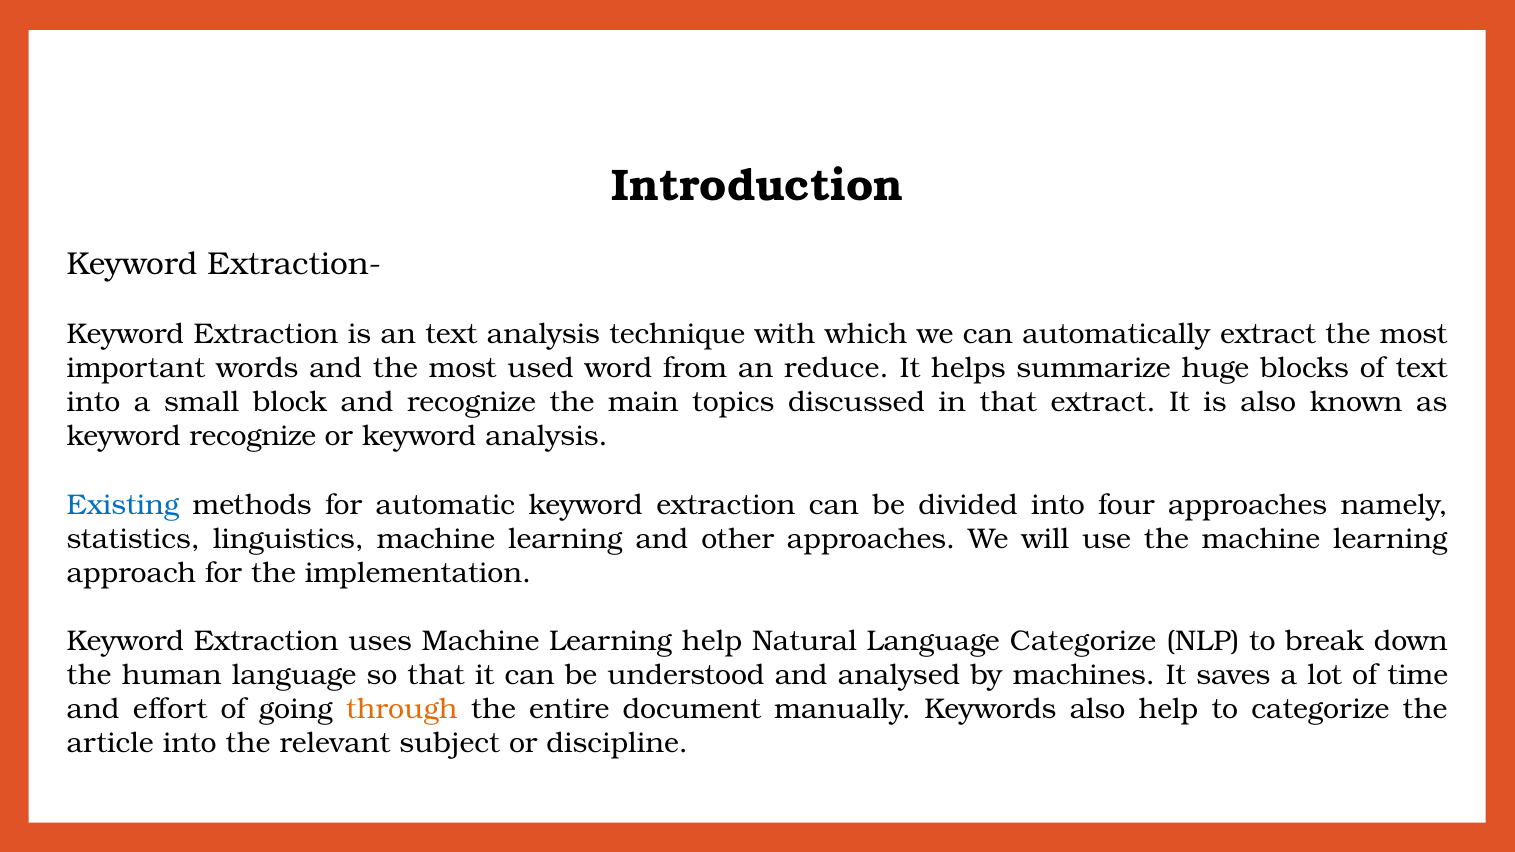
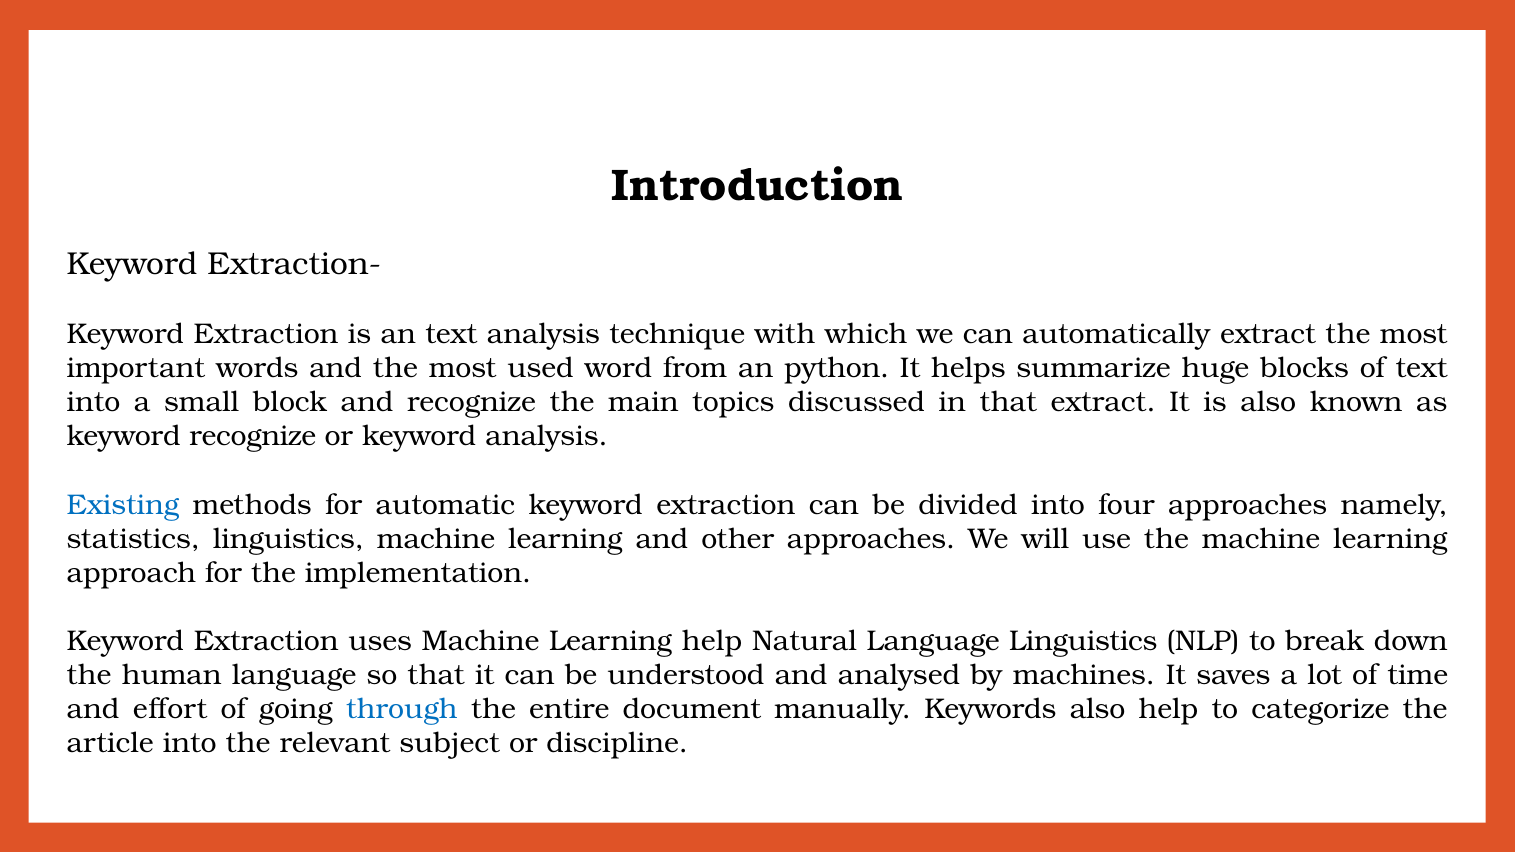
reduce: reduce -> python (837, 369)
Language Categorize: Categorize -> Linguistics (1083, 641)
through colour: orange -> blue (402, 709)
